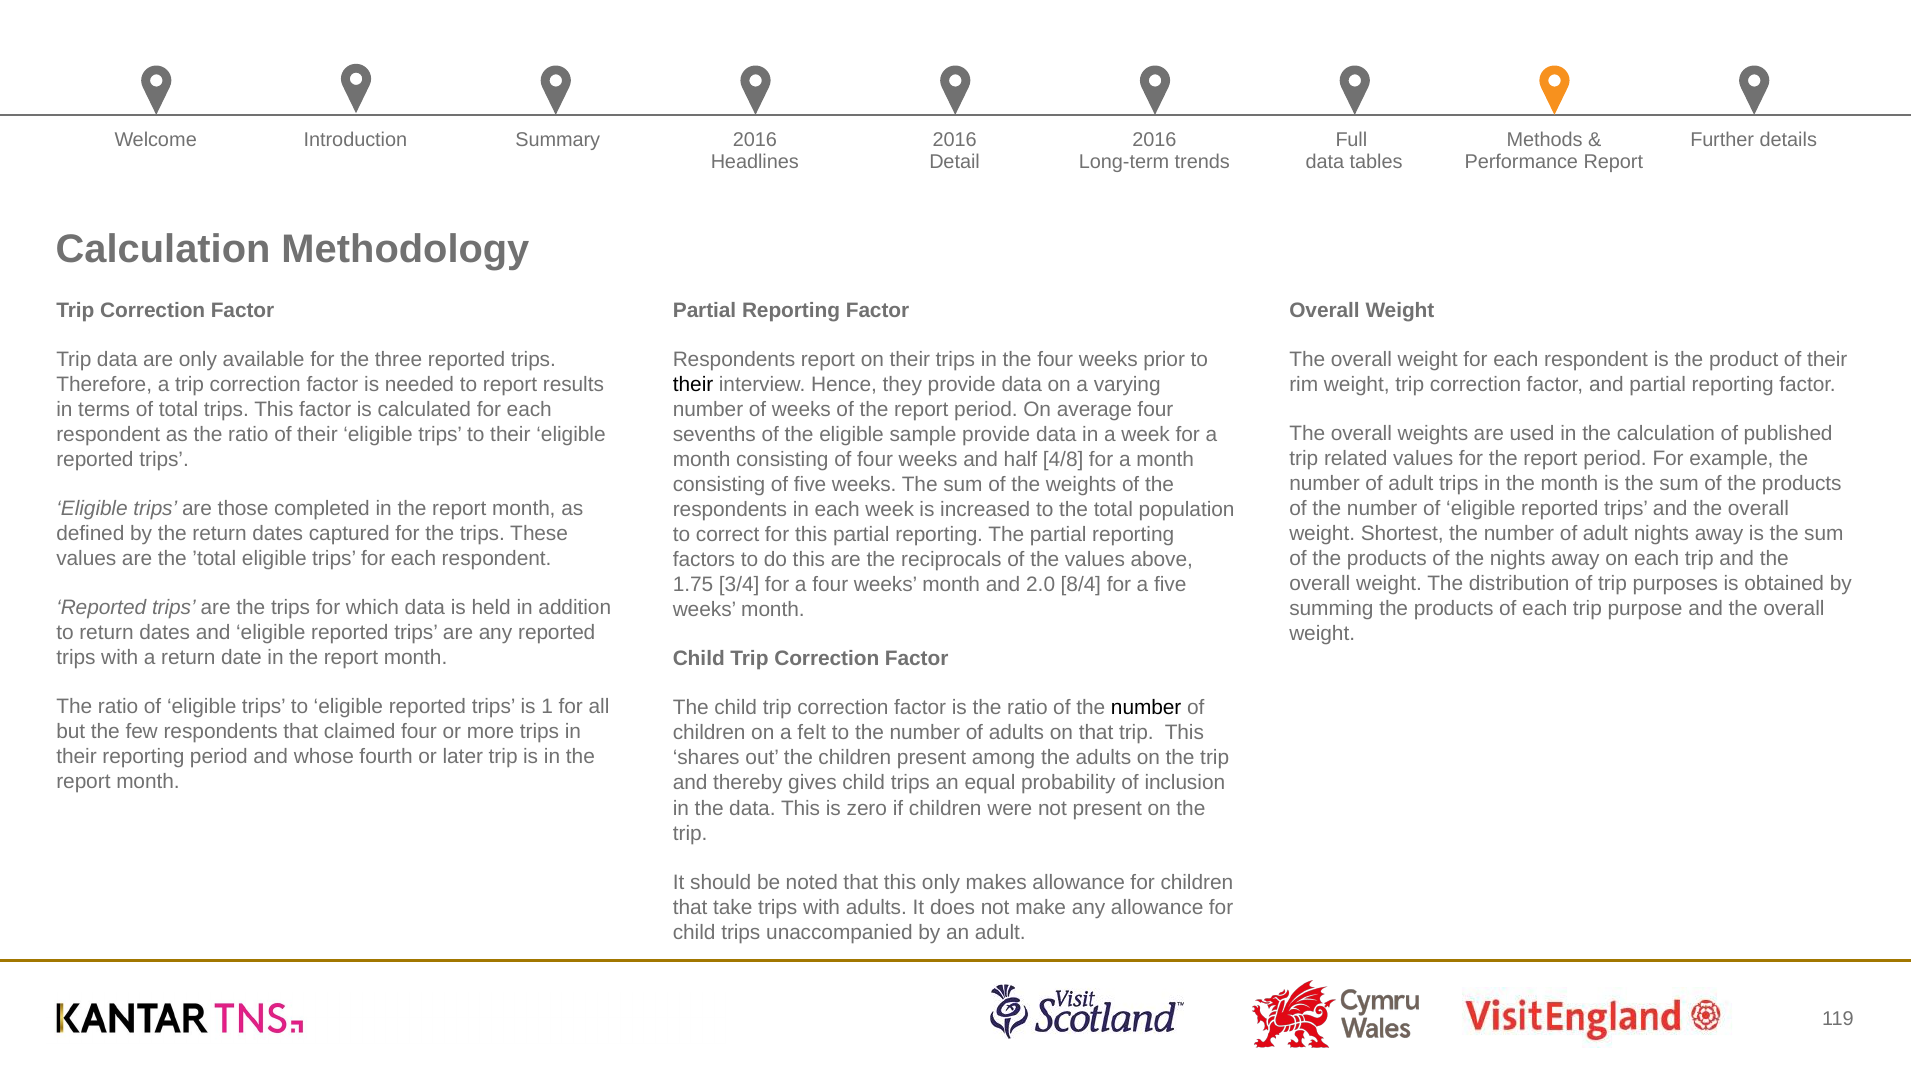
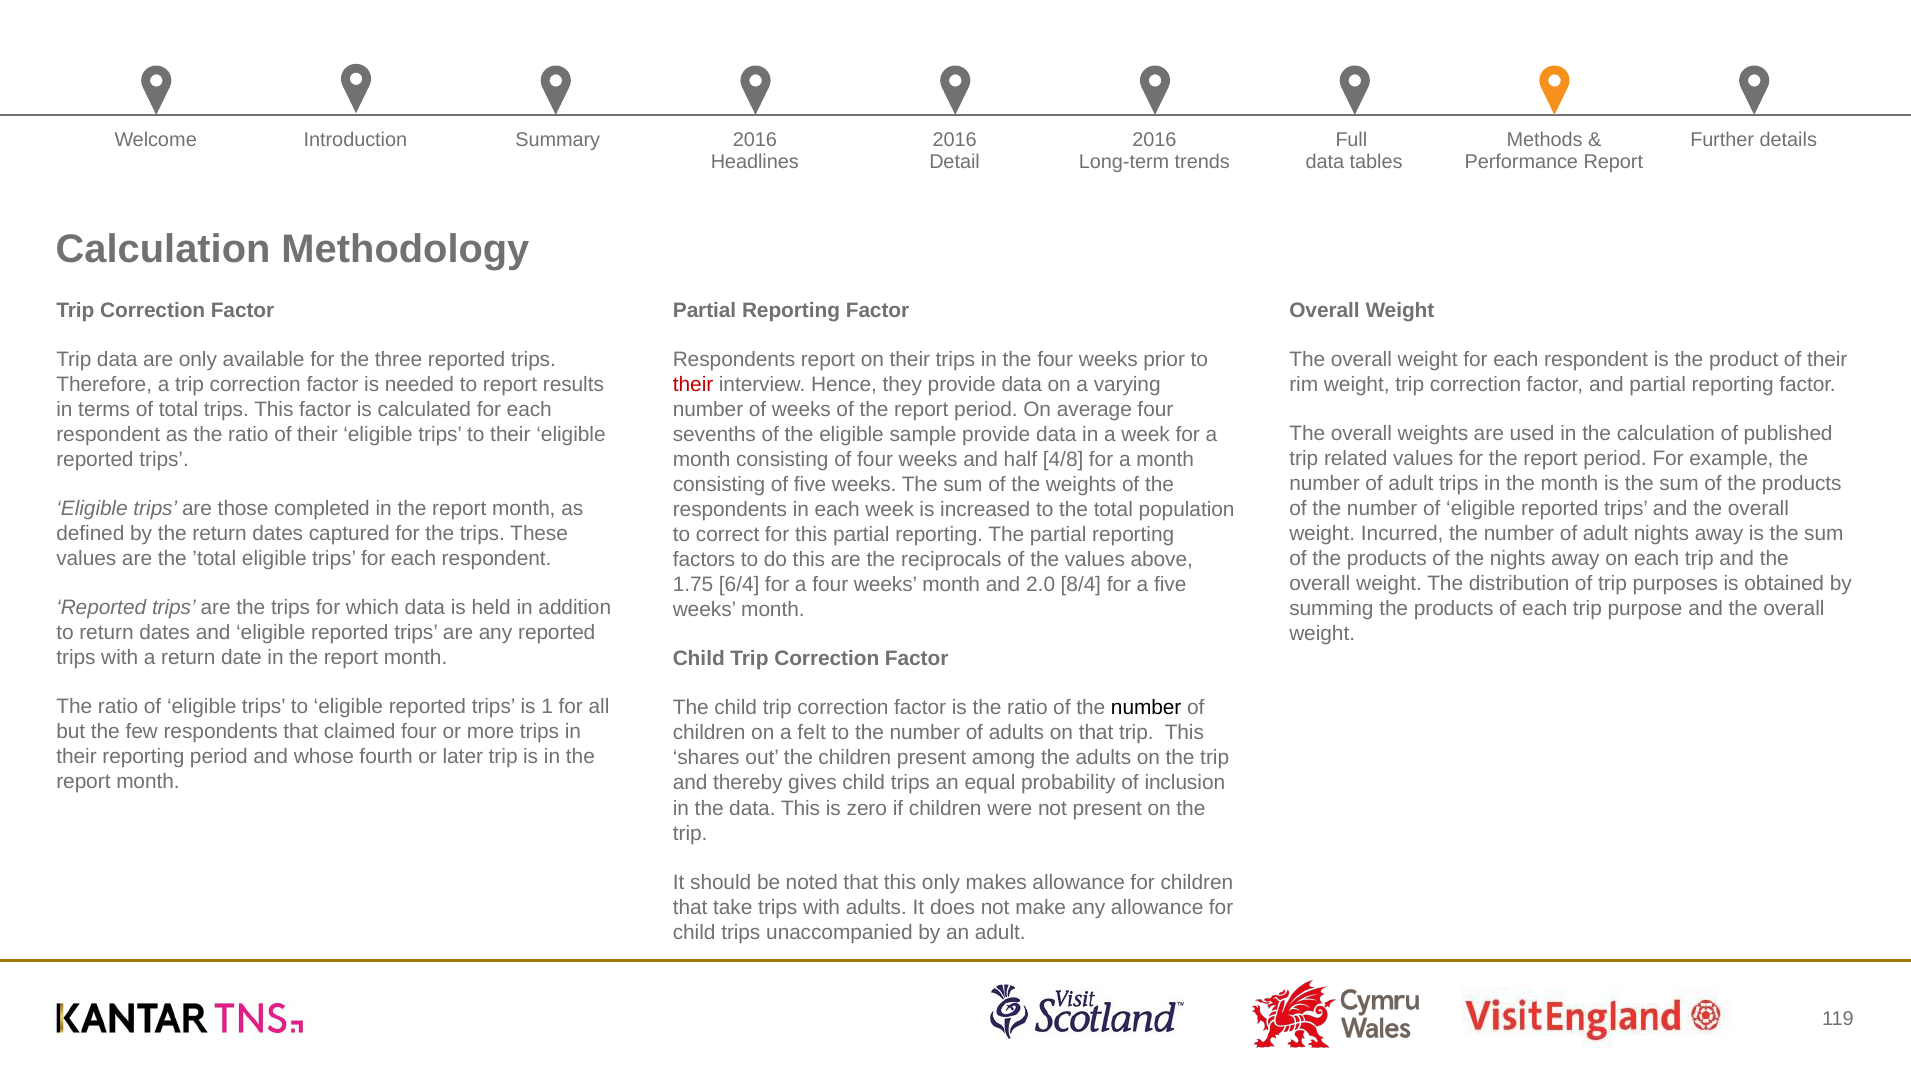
their colour: black -> red (693, 385)
Shortest: Shortest -> Incurred (1402, 534)
3/4: 3/4 -> 6/4 (739, 585)
